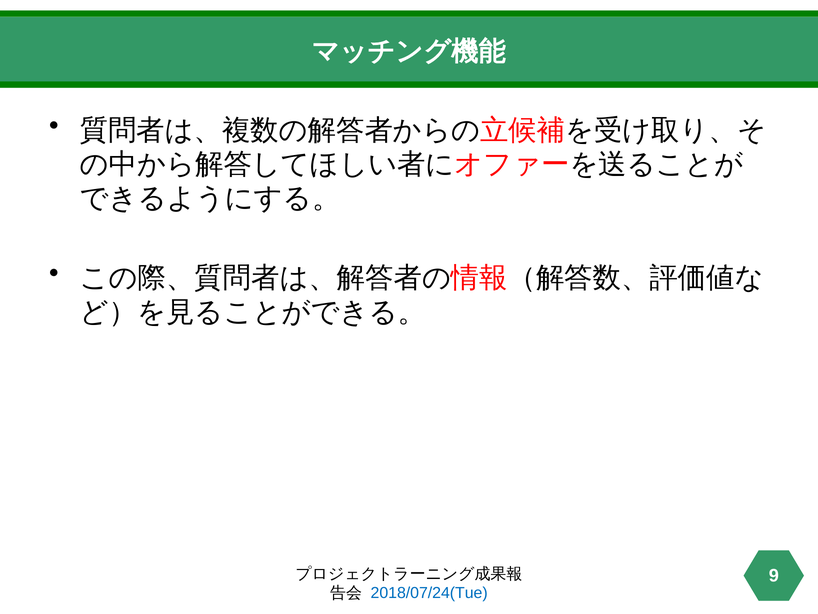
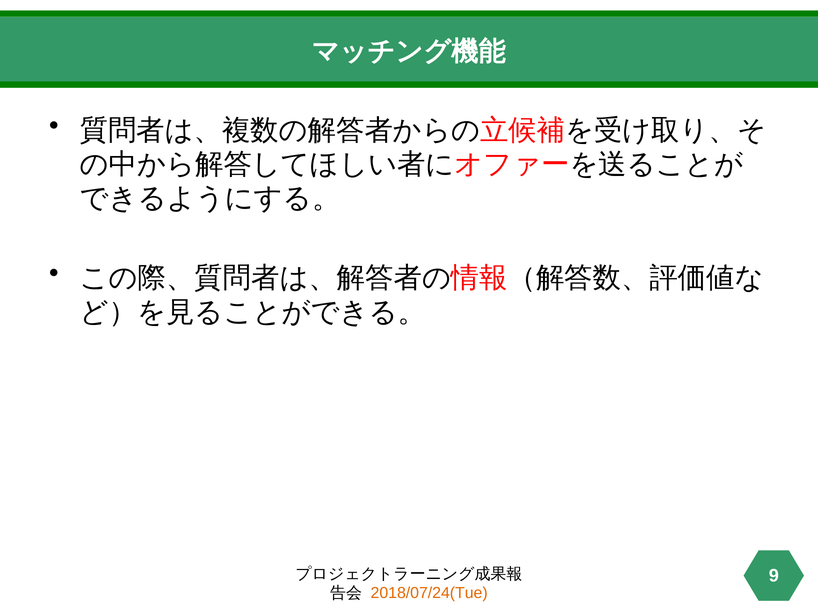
2018/07/24(Tue colour: blue -> orange (429, 593)
